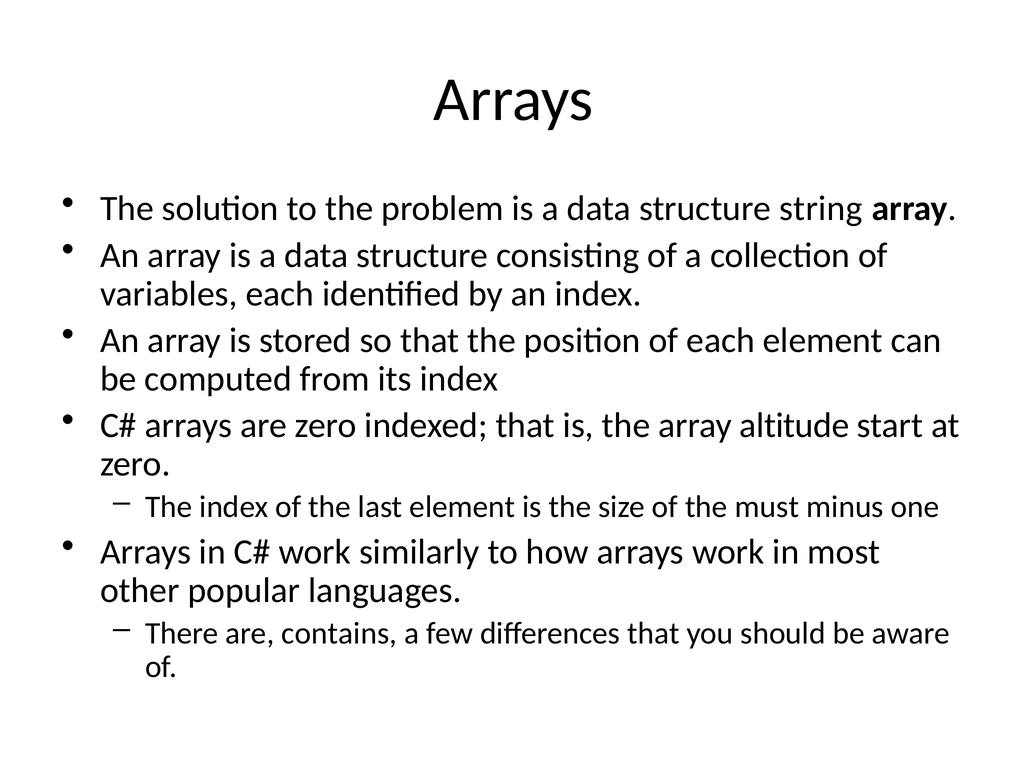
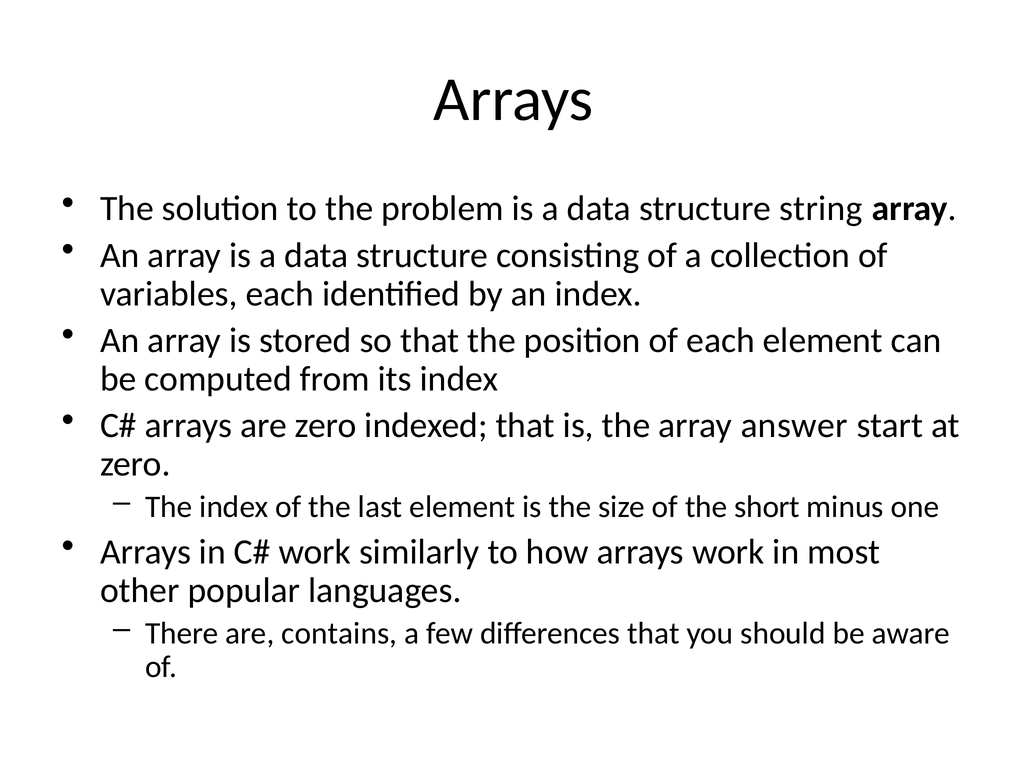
altitude: altitude -> answer (794, 426)
must: must -> short (767, 507)
